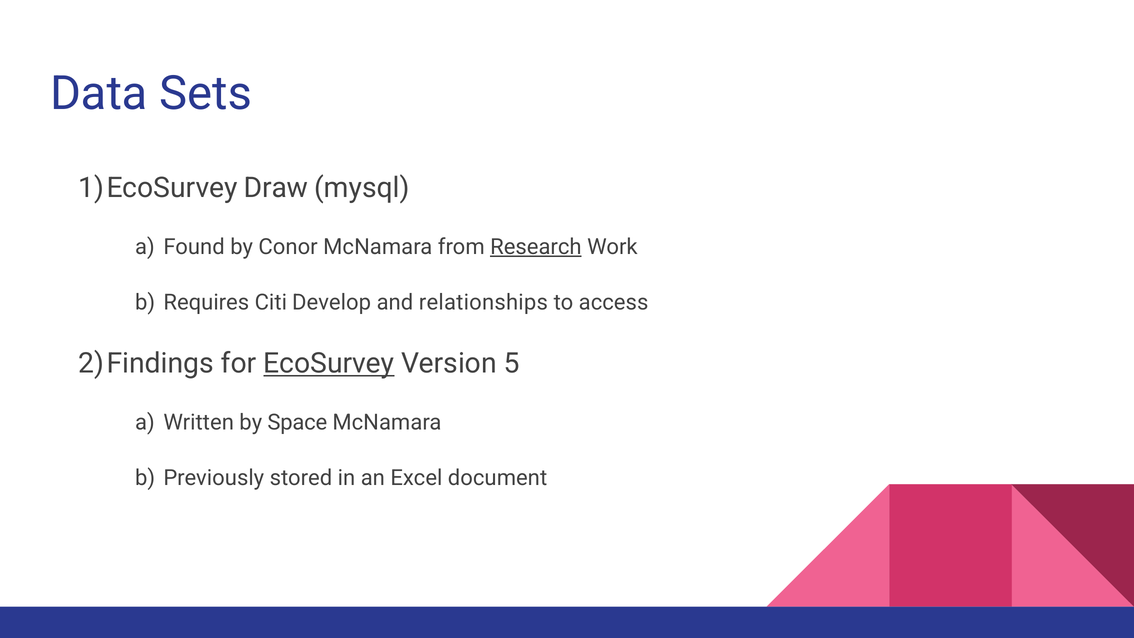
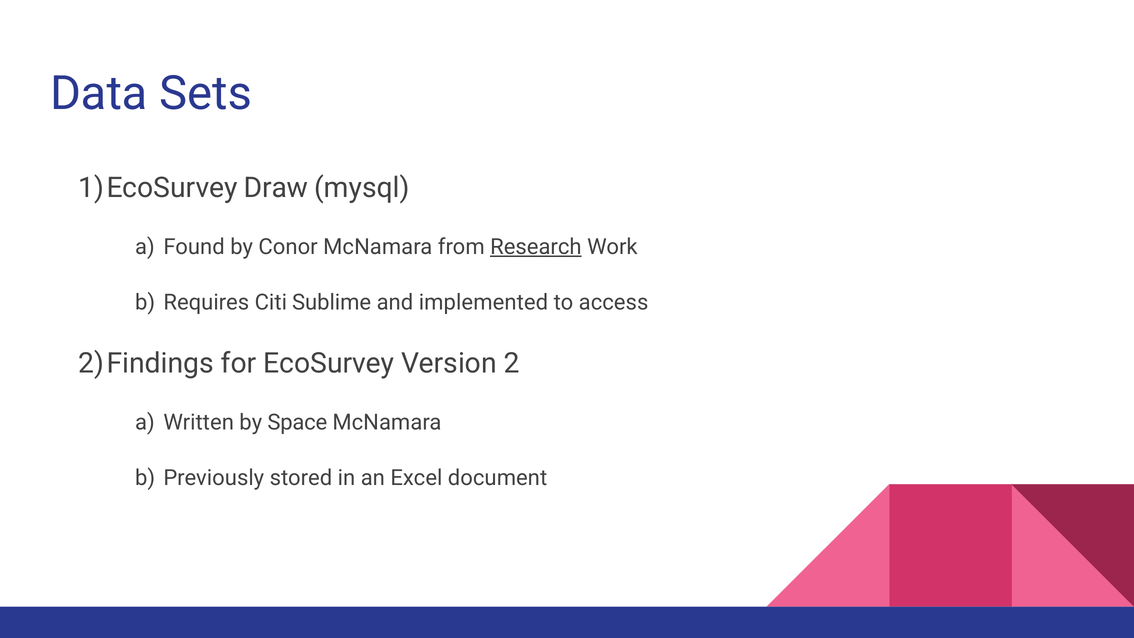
Develop: Develop -> Sublime (332, 302)
relationships: relationships -> implemented (483, 302)
EcoSurvey underline: present -> none (329, 363)
5: 5 -> 2 (512, 363)
